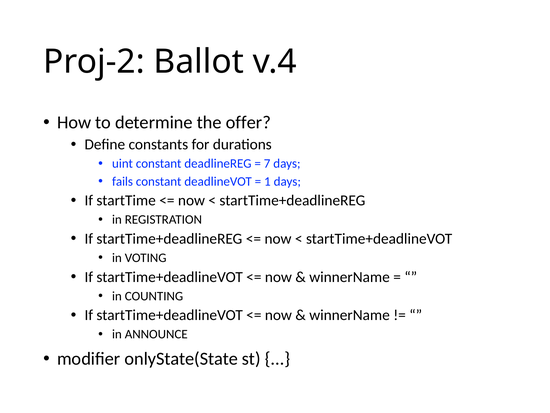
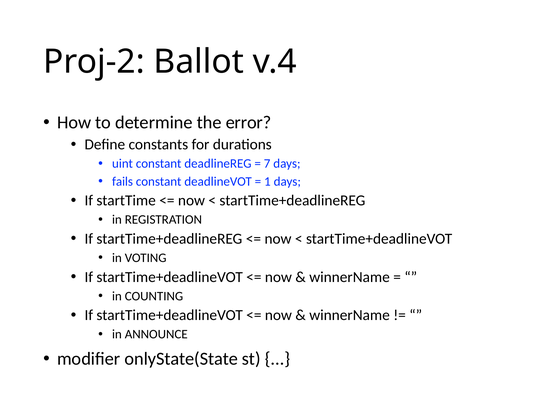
offer: offer -> error (248, 122)
